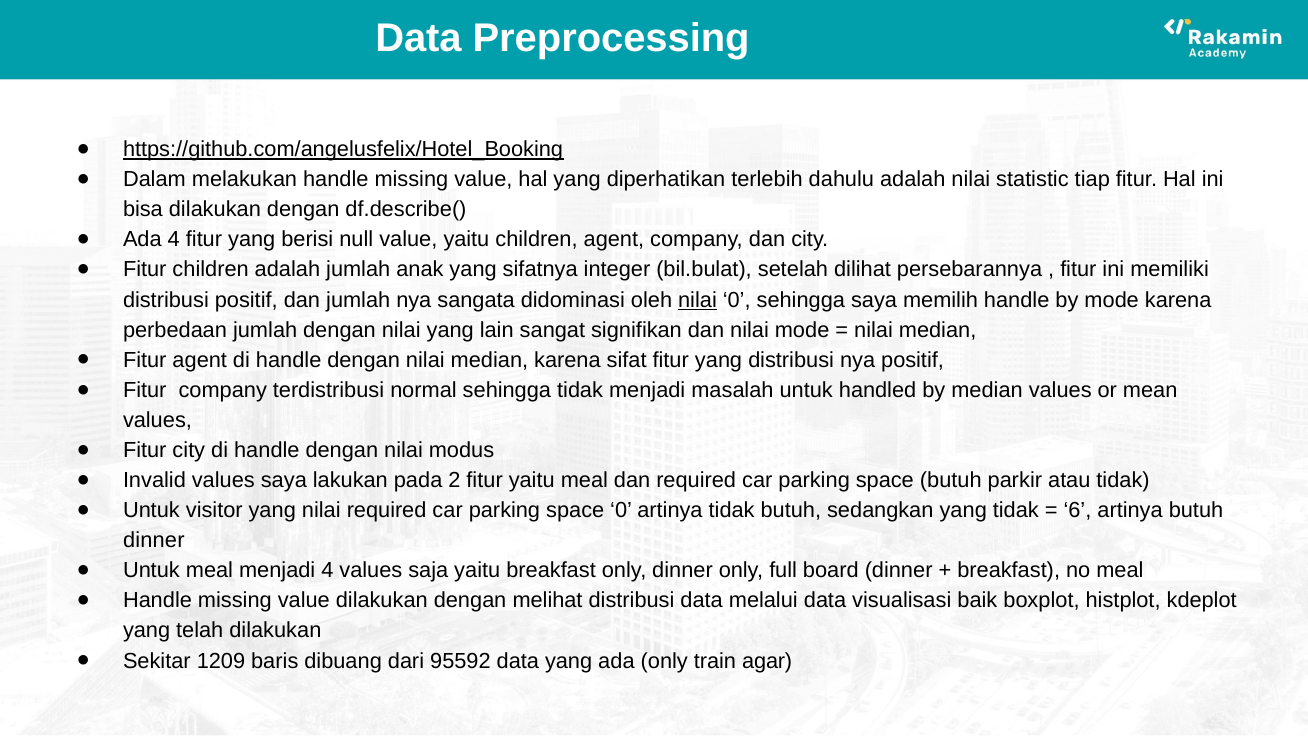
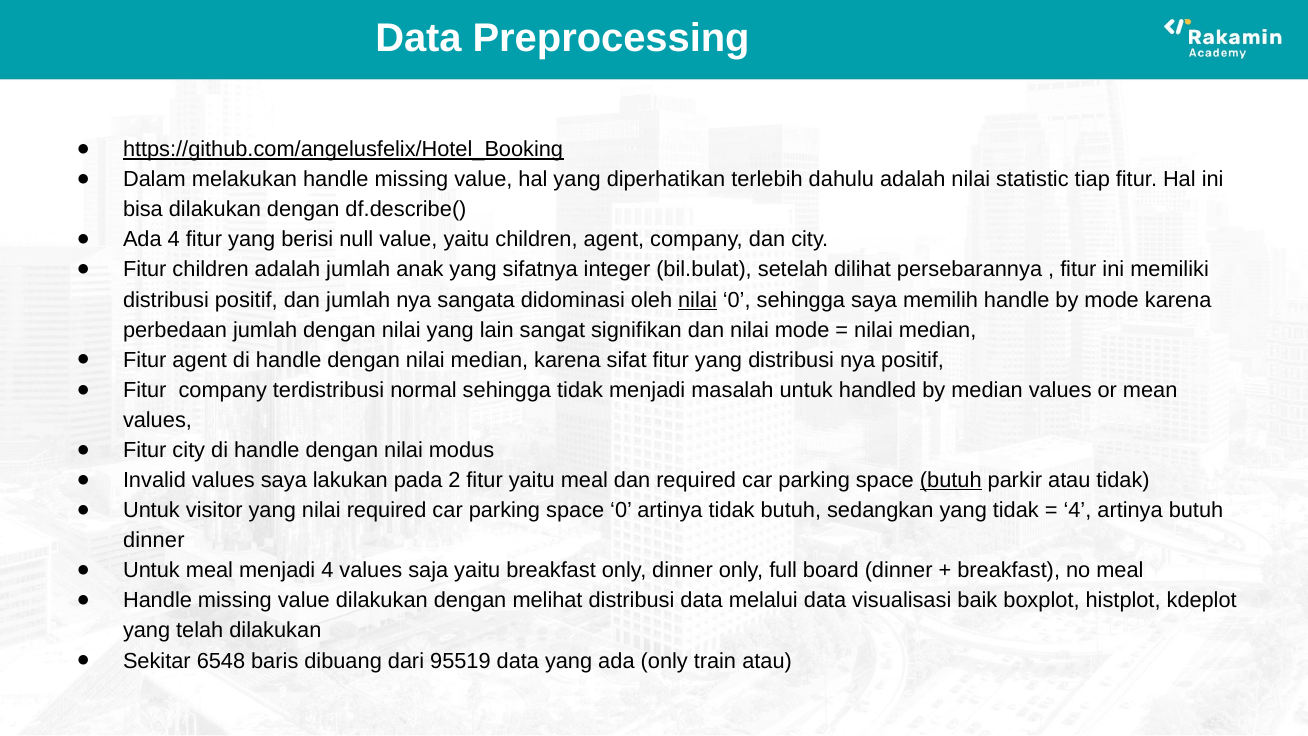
butuh underline: none -> present (951, 480)
6: 6 -> 4 (1077, 510)
1209: 1209 -> 6548 (221, 661)
95592: 95592 -> 95519 (460, 661)
train agar: agar -> atau (767, 661)
